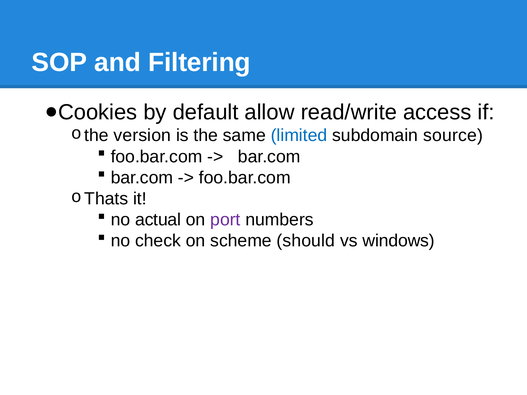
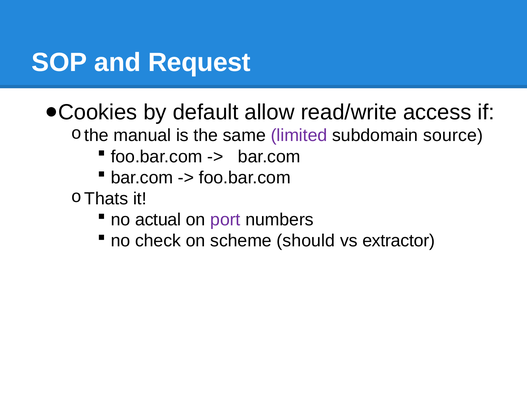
Filtering: Filtering -> Request (199, 62)
version: version -> manual (142, 136)
limited colour: blue -> purple (299, 136)
windows: windows -> extractor (399, 241)
